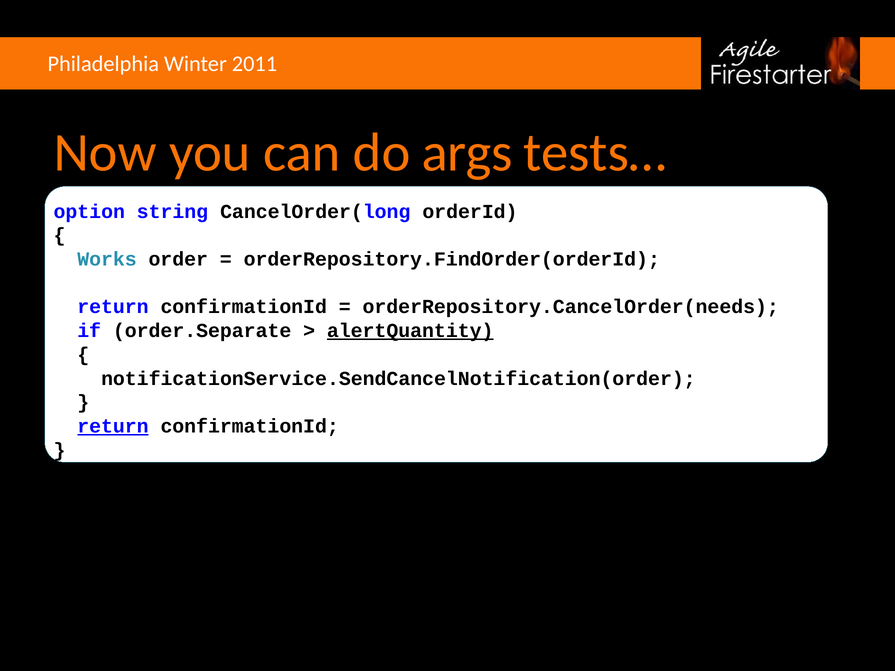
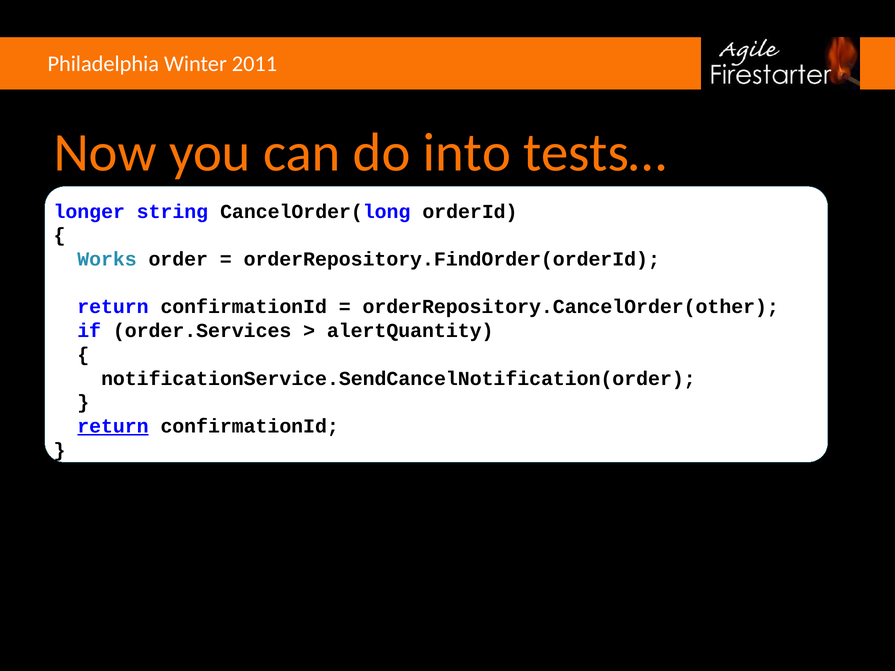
args: args -> into (467, 153)
option: option -> longer (89, 212)
orderRepository.CancelOrder(needs: orderRepository.CancelOrder(needs -> orderRepository.CancelOrder(other (571, 307)
order.Separate: order.Separate -> order.Services (202, 331)
alertQuantity underline: present -> none (410, 331)
